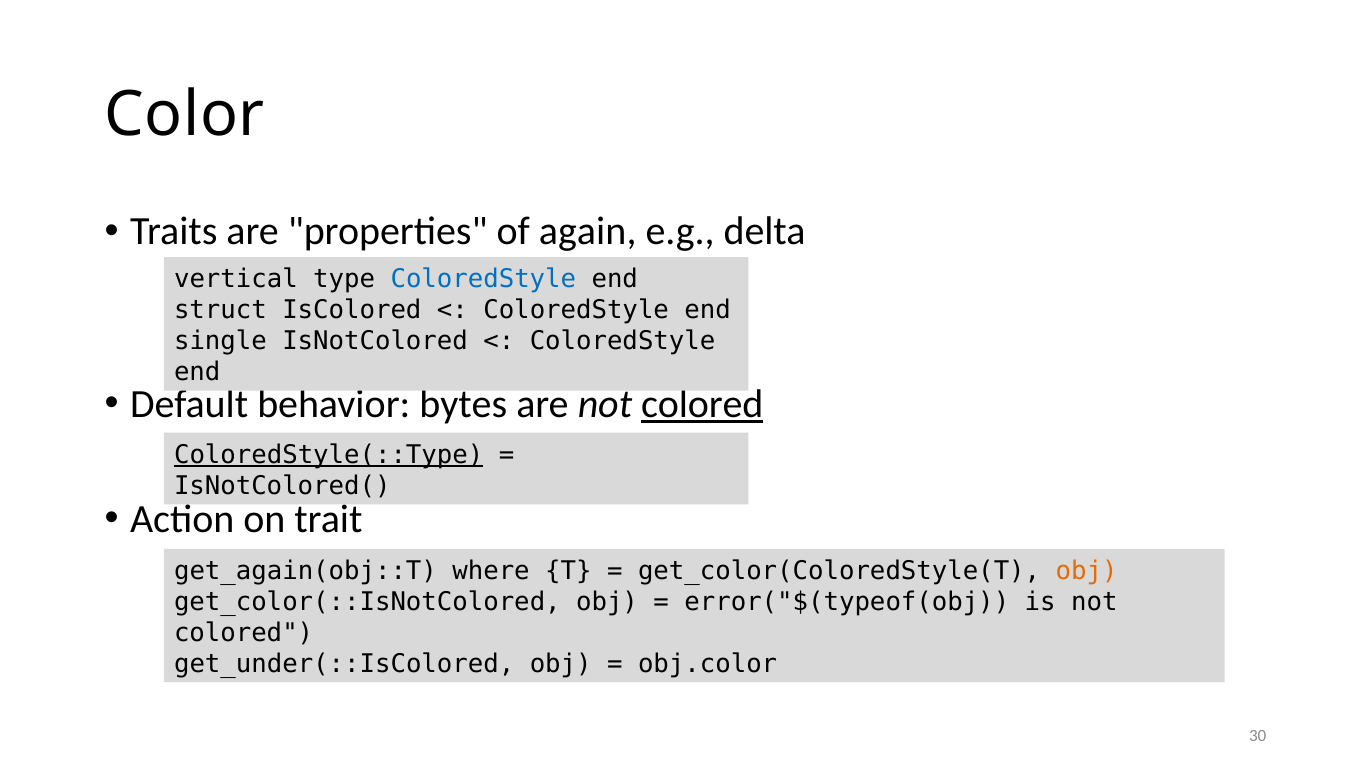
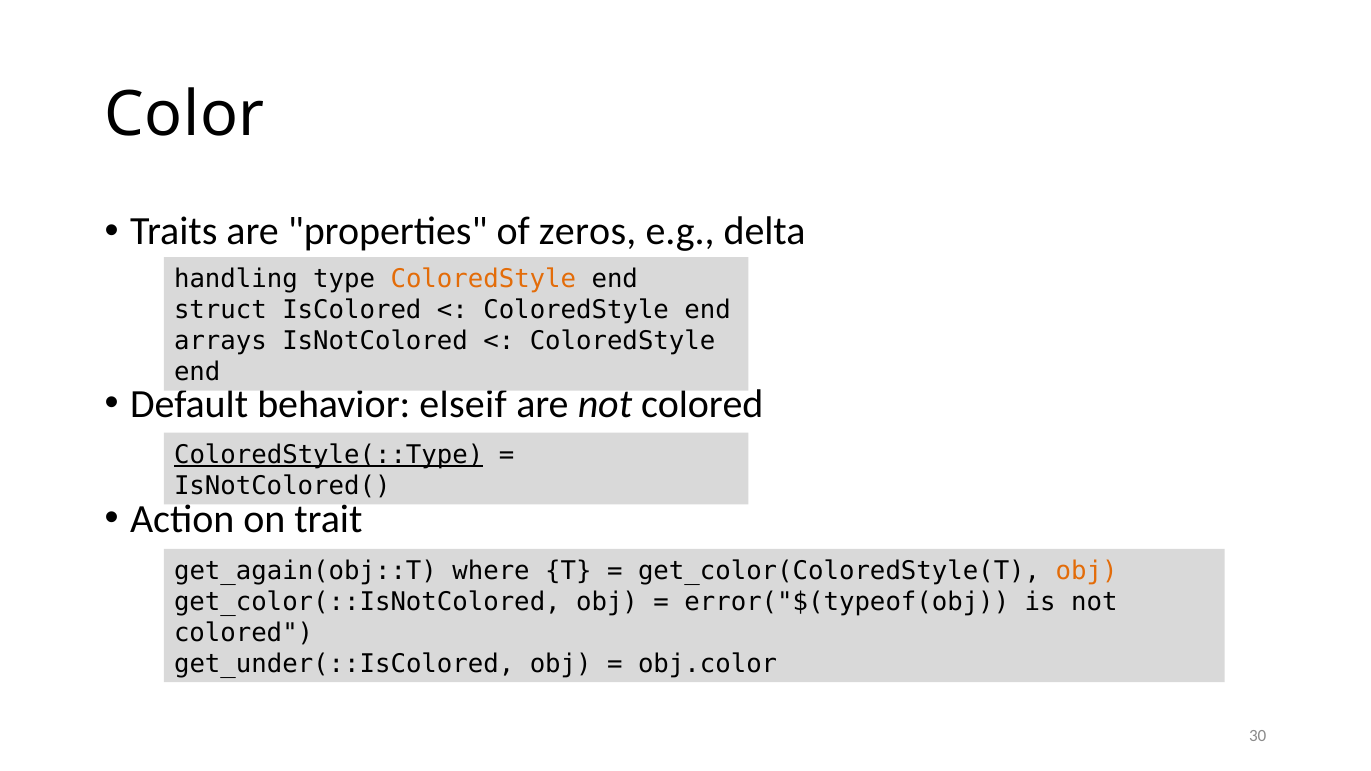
again: again -> zeros (588, 232)
vertical: vertical -> handling (236, 280)
ColoredStyle colour: blue -> orange (483, 280)
single: single -> arrays (220, 341)
bytes: bytes -> elseif (463, 404)
colored underline: present -> none (702, 404)
